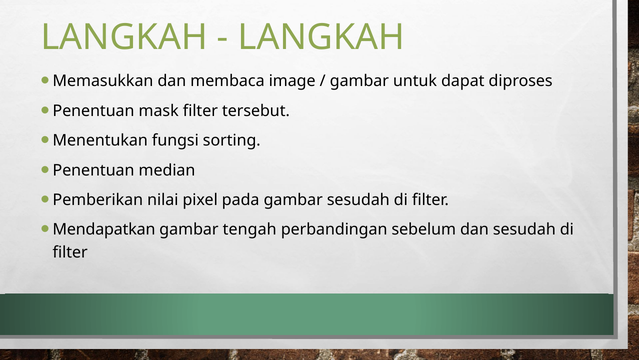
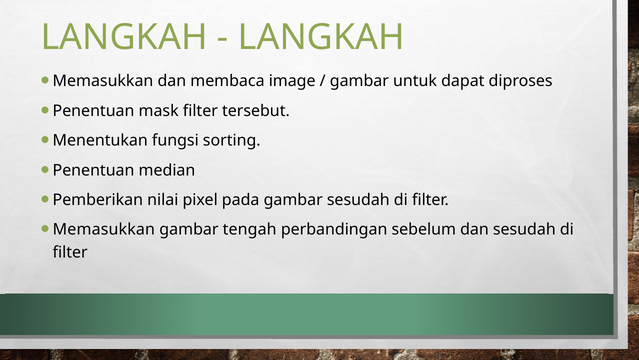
Mendapatkan: Mendapatkan -> Memasukkan (104, 229)
